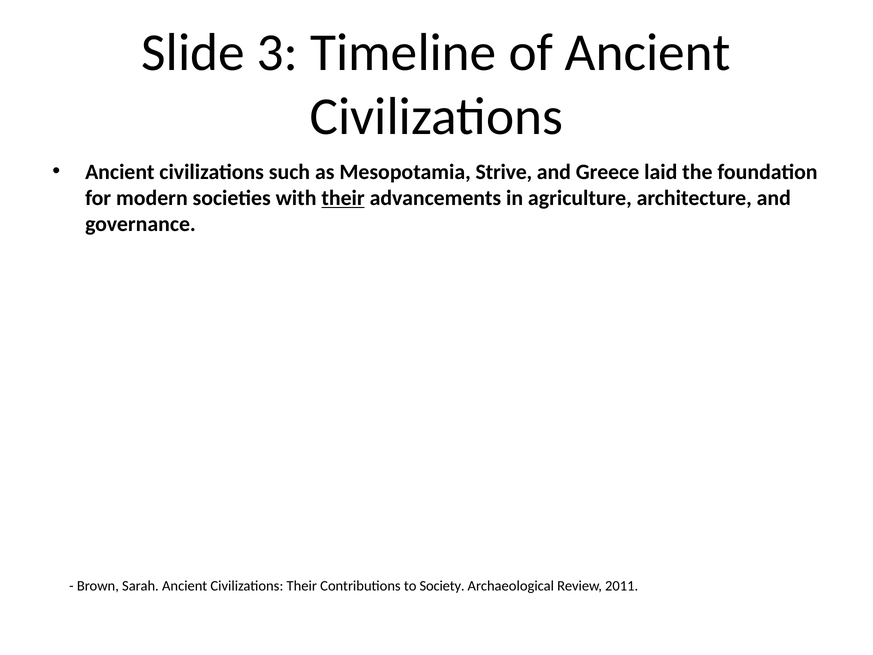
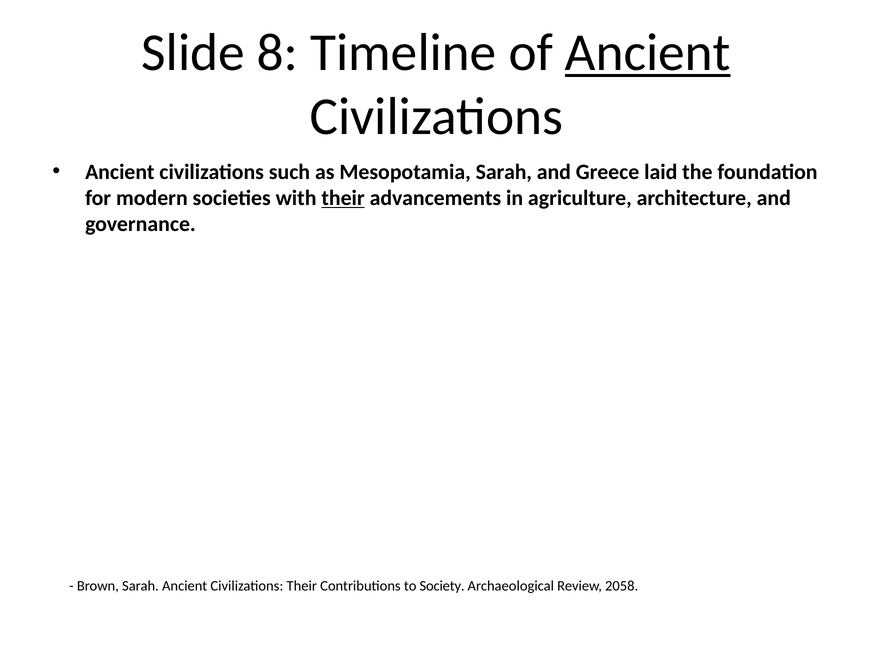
3: 3 -> 8 (278, 53)
Ancient underline: none -> present (648, 53)
Mesopotamia Strive: Strive -> Sarah (504, 172)
2011: 2011 -> 2058 (622, 586)
